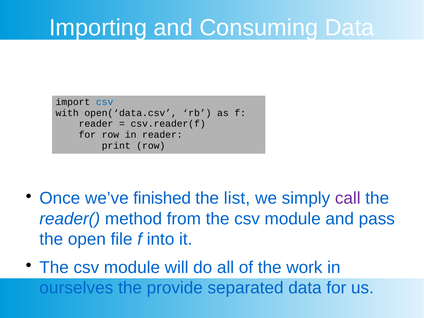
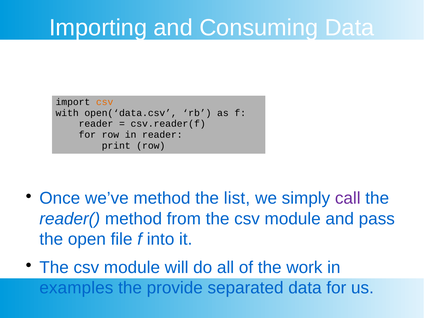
csv colour: blue -> orange (105, 102)
we’ve finished: finished -> method (162, 198)
ourselves: ourselves -> examples (76, 288)
